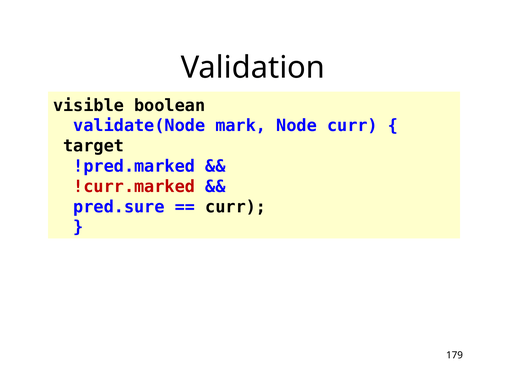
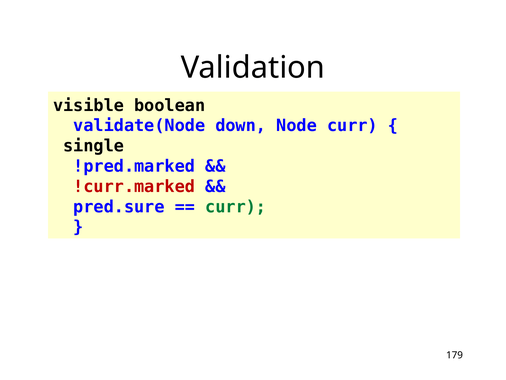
mark: mark -> down (241, 126)
target: target -> single (94, 146)
curr colour: black -> green (236, 207)
